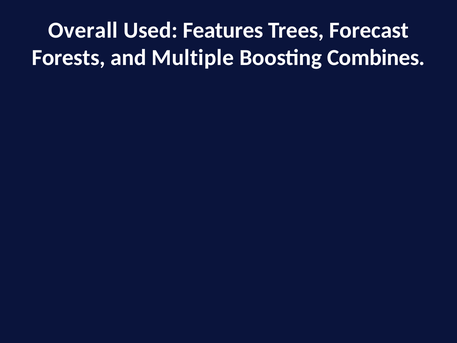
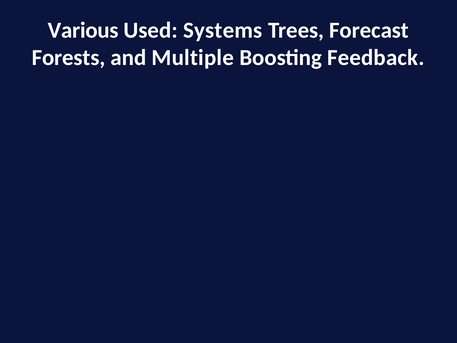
Overall: Overall -> Various (83, 30)
Features: Features -> Systems (223, 30)
Combines: Combines -> Feedback (376, 58)
